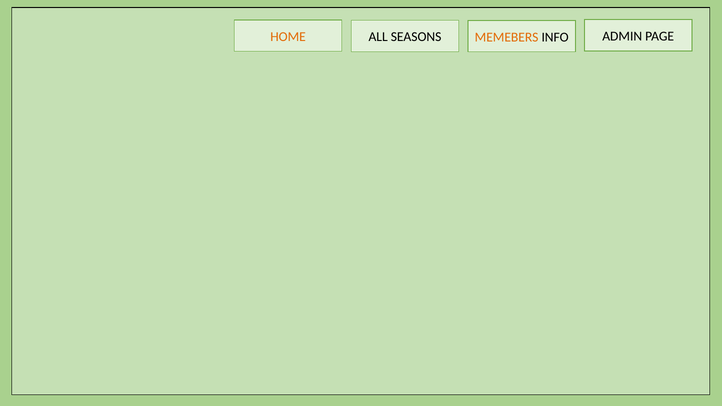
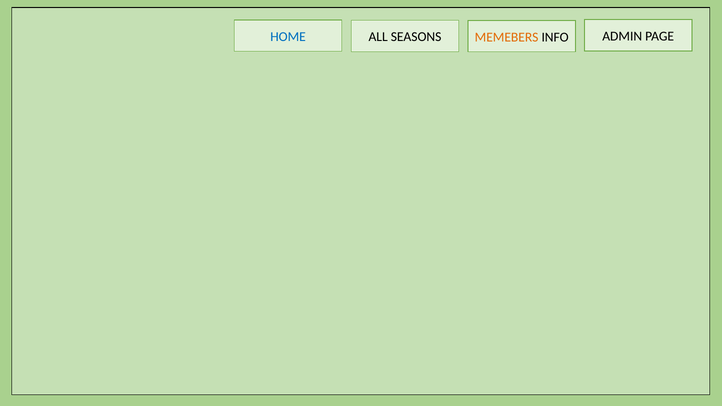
HOME colour: orange -> blue (288, 37)
